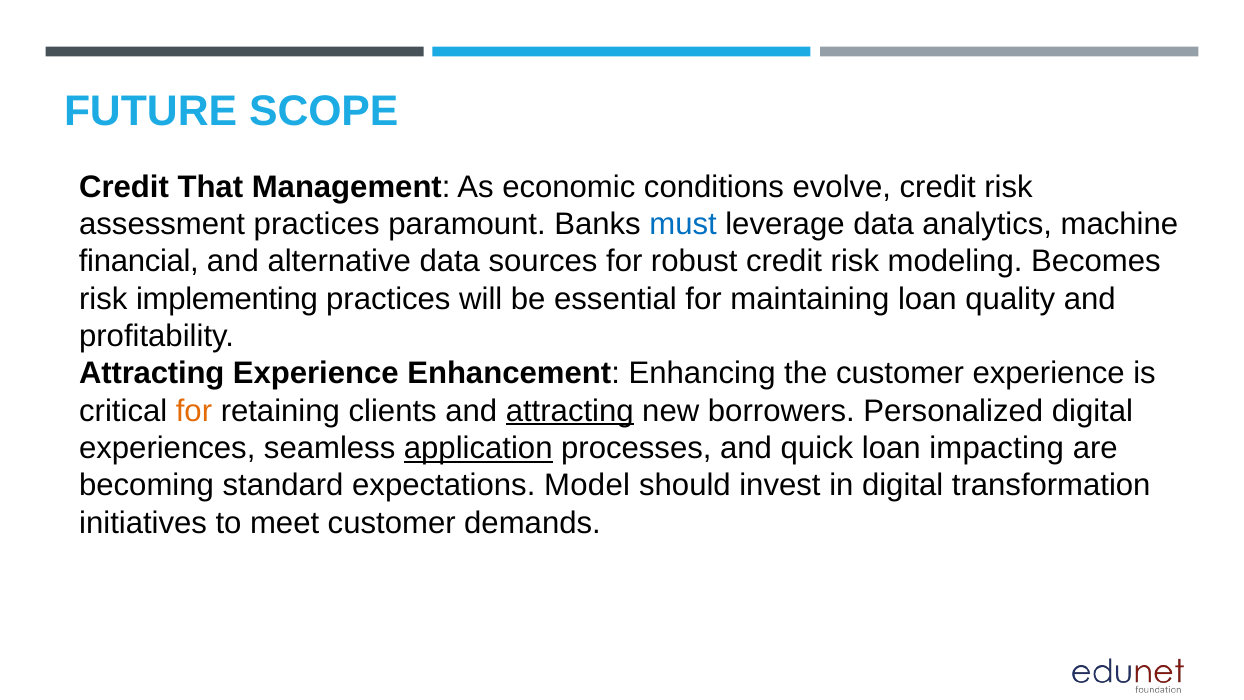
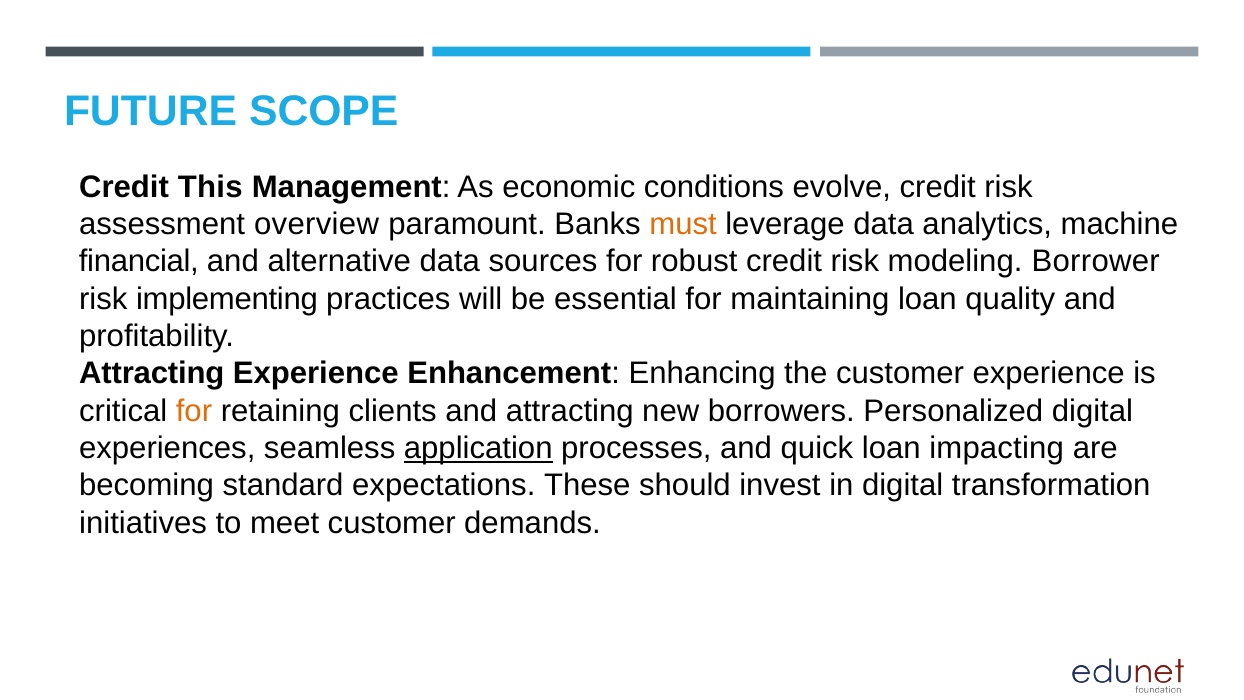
That: That -> This (210, 187)
assessment practices: practices -> overview (317, 224)
must colour: blue -> orange (683, 224)
Becomes: Becomes -> Borrower (1096, 261)
attracting underline: present -> none (570, 411)
Model: Model -> These (587, 485)
